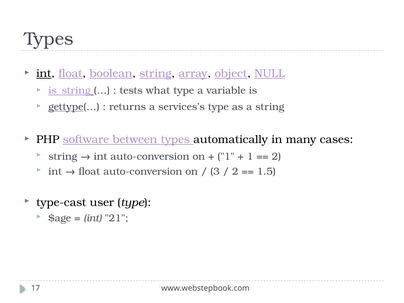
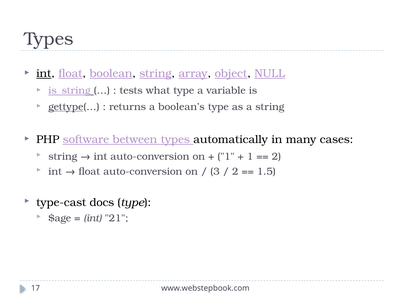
services’s: services’s -> boolean’s (181, 107)
user: user -> docs (102, 203)
